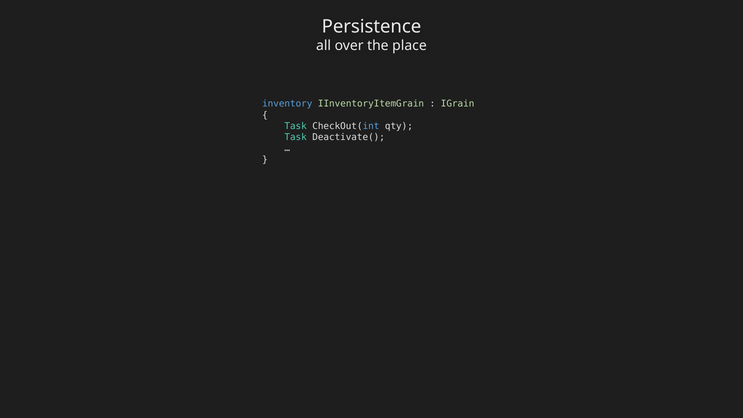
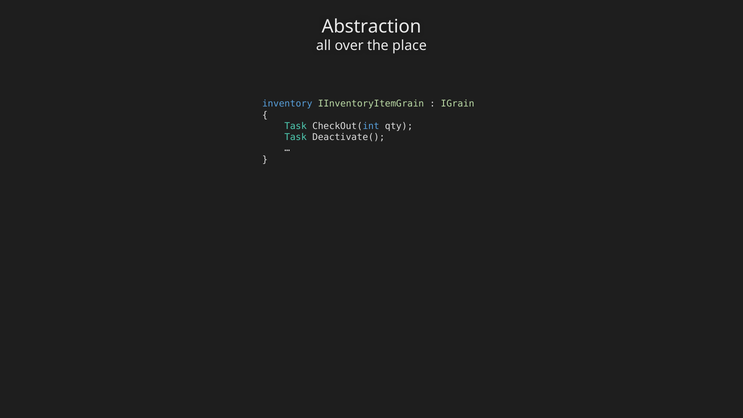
Persistence: Persistence -> Abstraction (371, 27)
